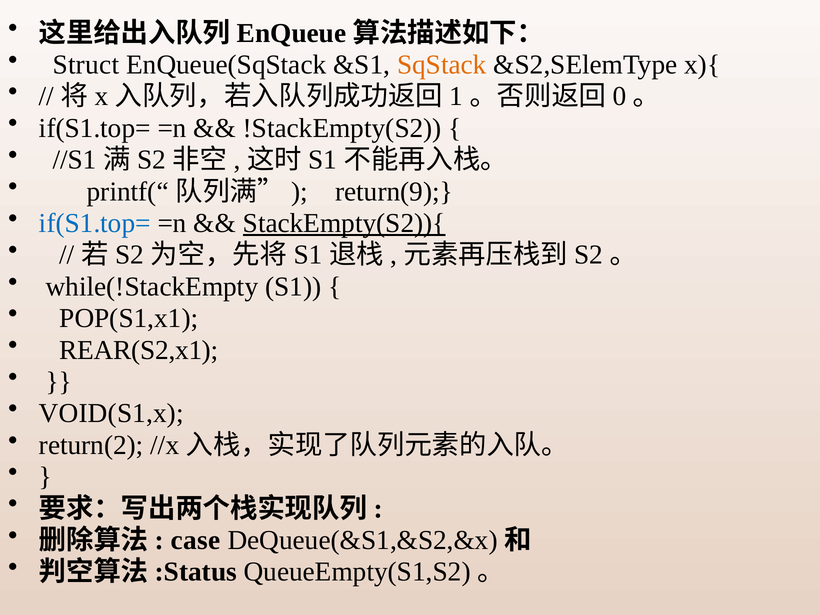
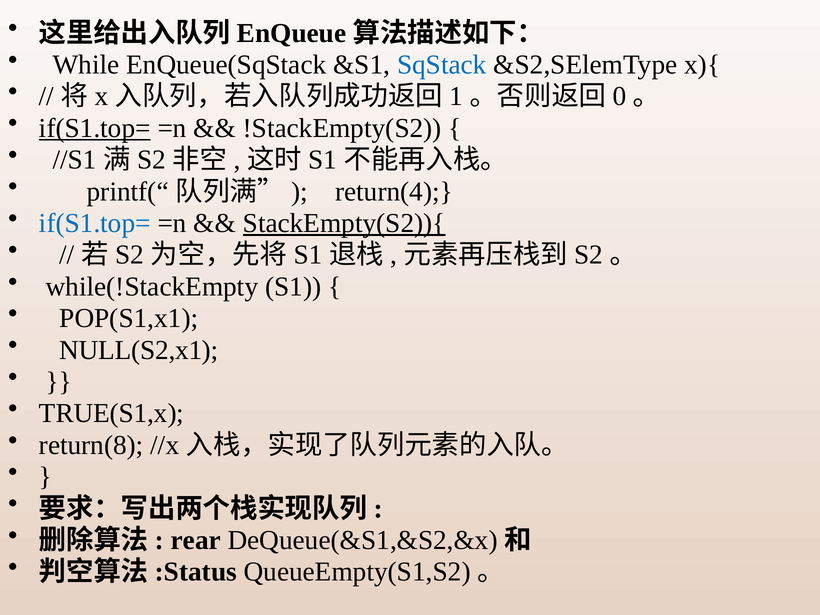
Struct: Struct -> While (86, 65)
SqStack colour: orange -> blue (442, 65)
if(S1.top= underline: none -> present (95, 128)
return(9: return(9 -> return(4 (394, 192)
REAR(S2,x1: REAR(S2,x1 -> NULL(S2,x1 (139, 350)
VOID(S1,x: VOID(S1,x -> TRUE(S1,x (112, 413)
return(2: return(2 -> return(8 (91, 445)
case: case -> rear (196, 540)
